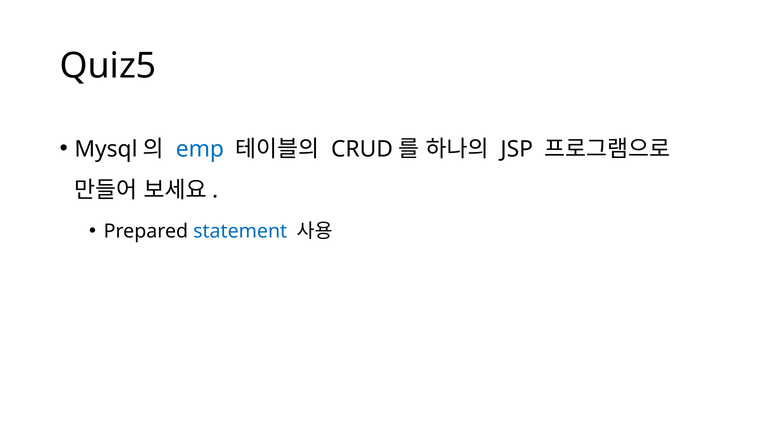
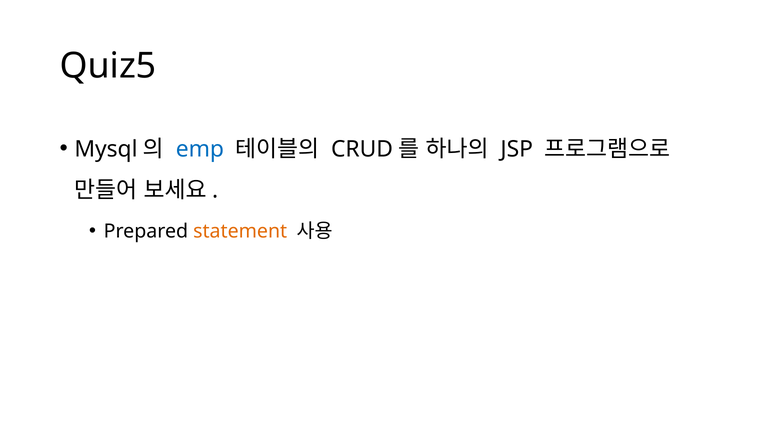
statement colour: blue -> orange (240, 231)
